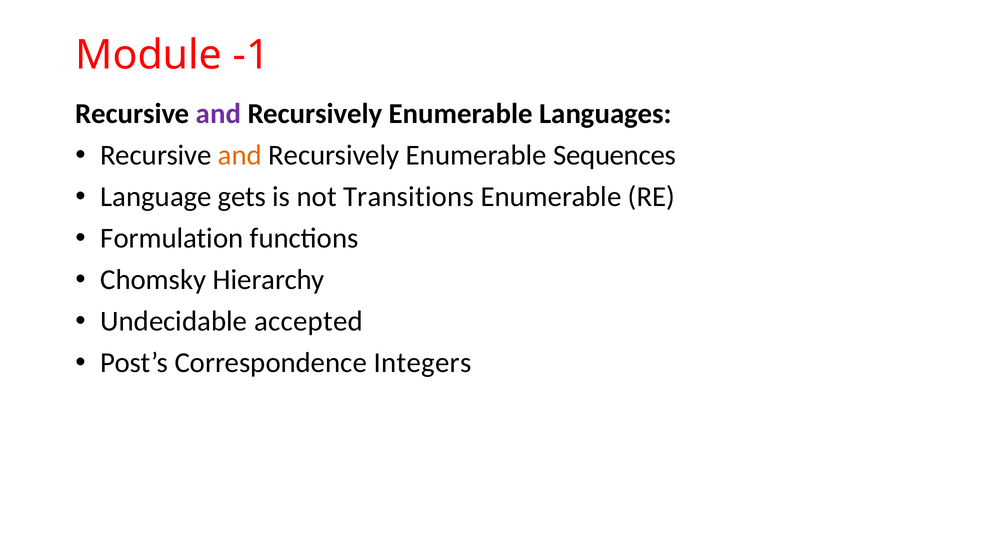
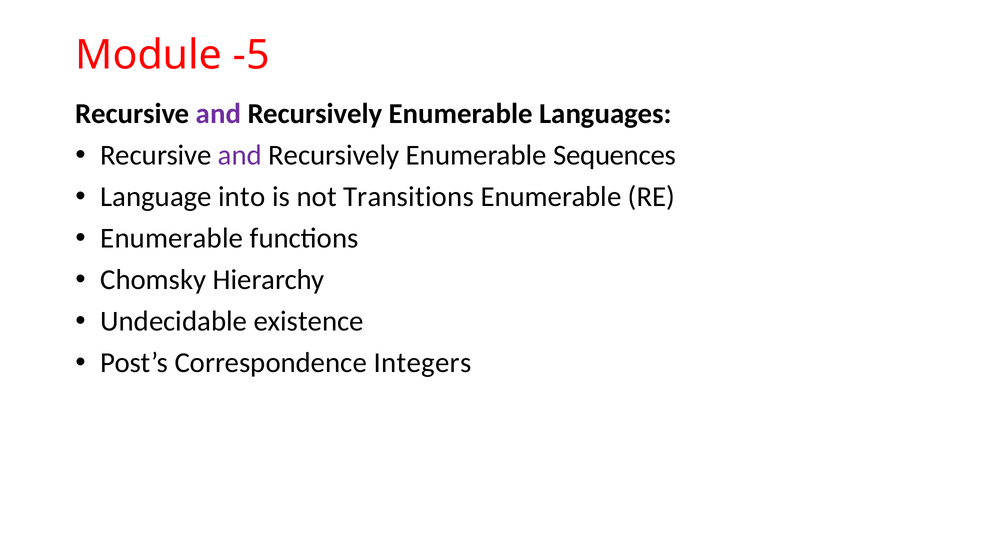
-1: -1 -> -5 (251, 55)
and colour: orange -> purple (240, 156)
gets: gets -> into (242, 197)
Formulation: Formulation -> Enumerable (172, 238)
accepted: accepted -> existence (309, 321)
